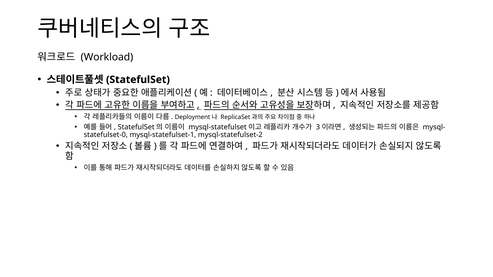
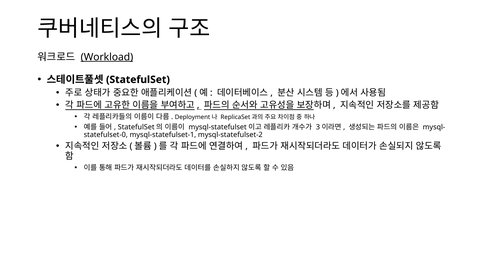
Workload underline: none -> present (107, 57)
